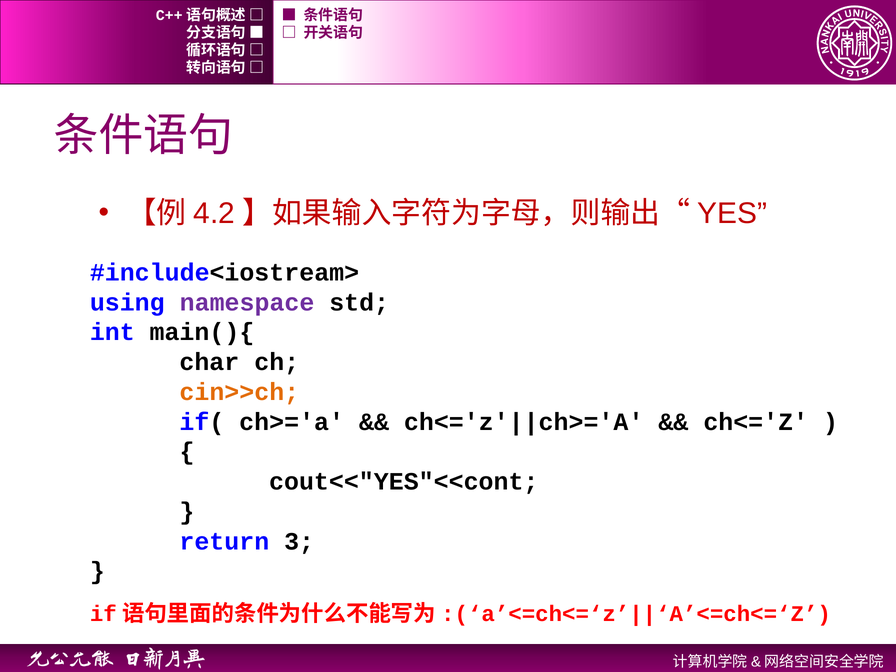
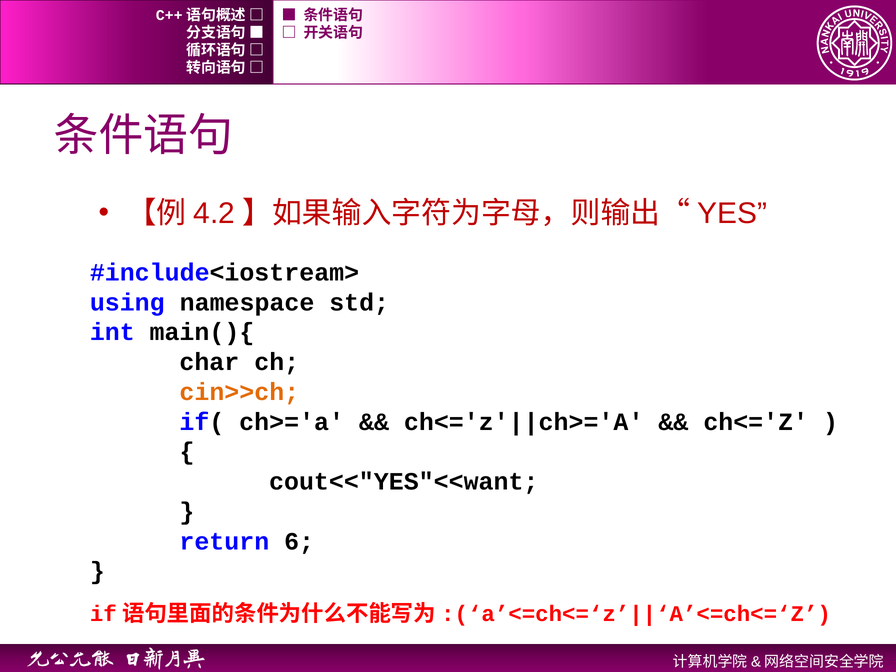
namespace colour: purple -> black (247, 302)
cout<<"YES"<<cont: cout<<"YES"<<cont -> cout<<"YES"<<want (404, 482)
3: 3 -> 6 (299, 541)
